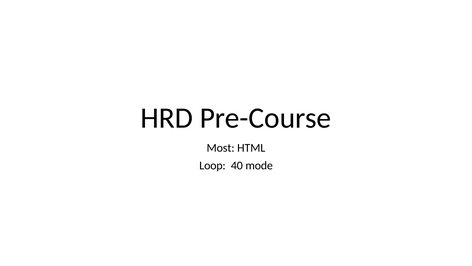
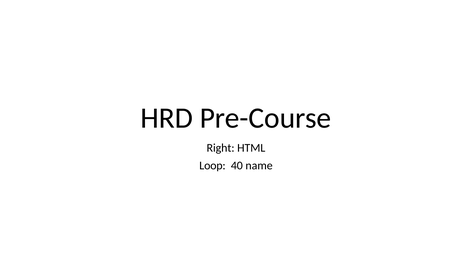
Most: Most -> Right (221, 148)
mode: mode -> name (259, 165)
